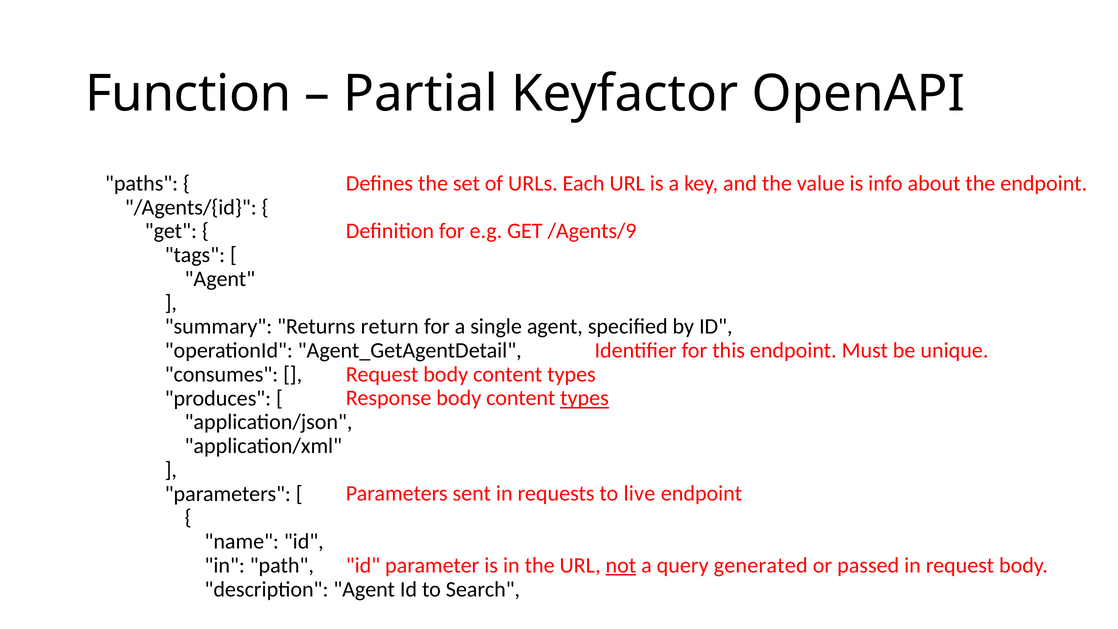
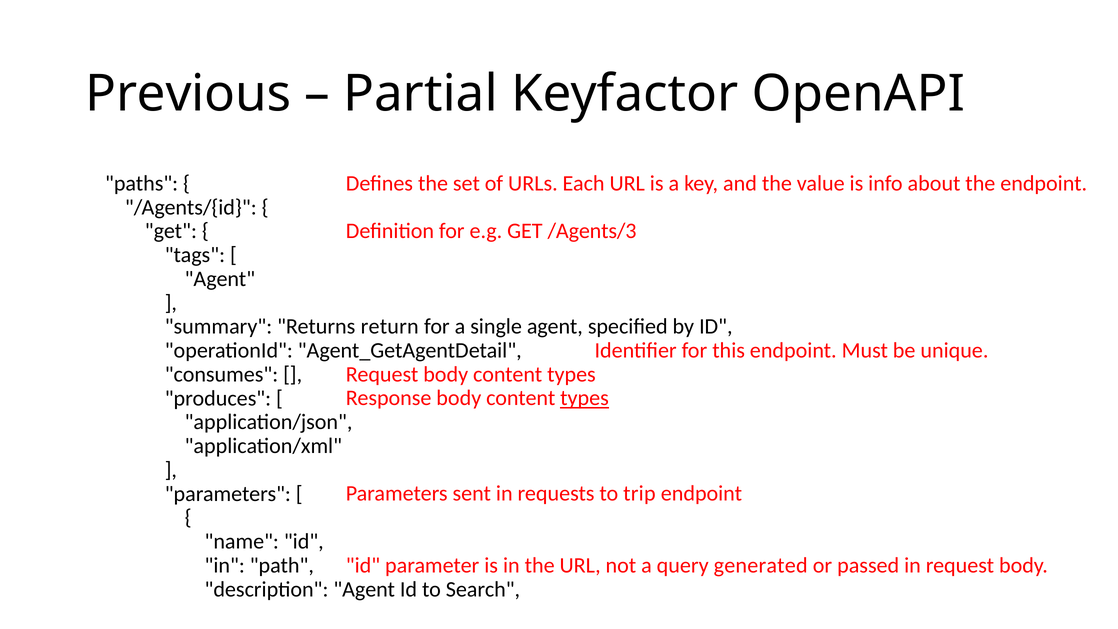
Function: Function -> Previous (188, 94)
/Agents/9: /Agents/9 -> /Agents/3 (592, 231)
live: live -> trip (639, 494)
not underline: present -> none (621, 565)
